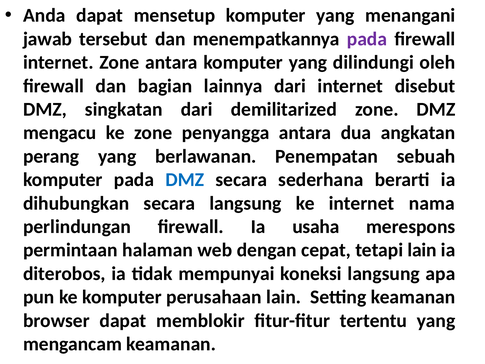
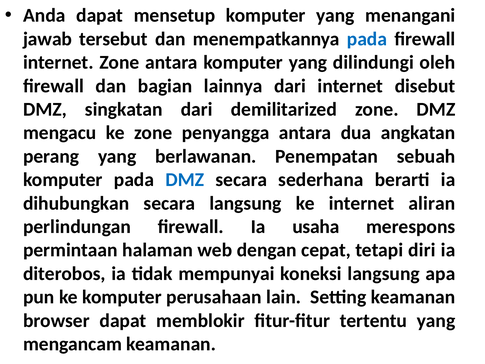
pada colour: purple -> blue (367, 39)
nama: nama -> aliran (432, 203)
tetapi lain: lain -> diri (422, 250)
